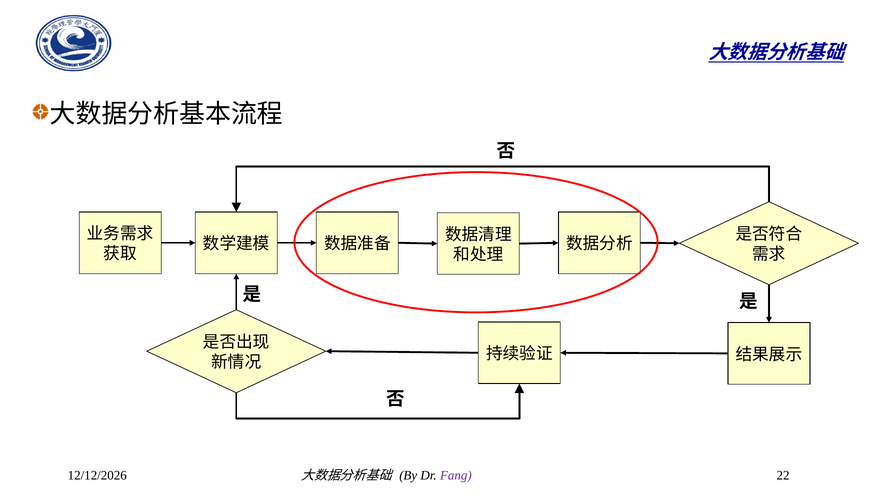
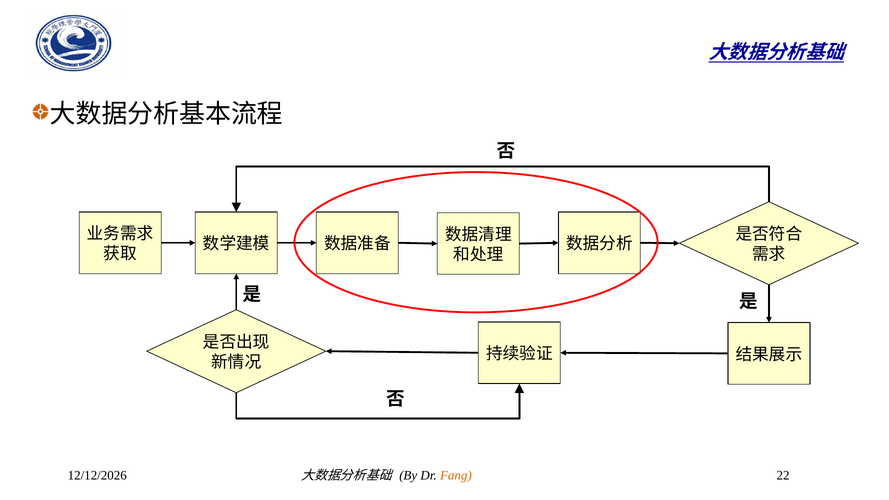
Fang colour: purple -> orange (456, 475)
